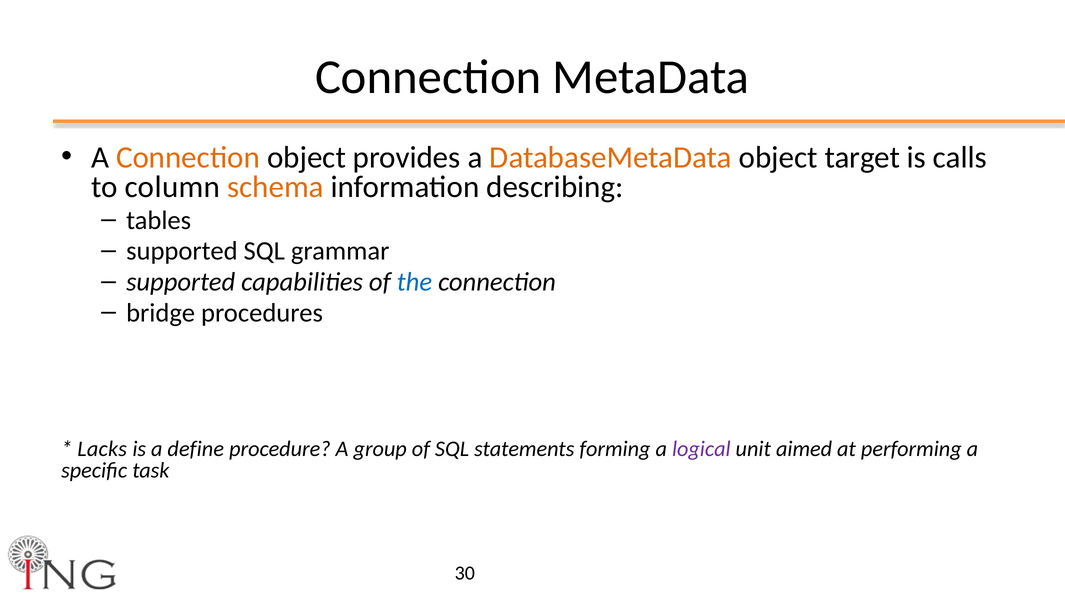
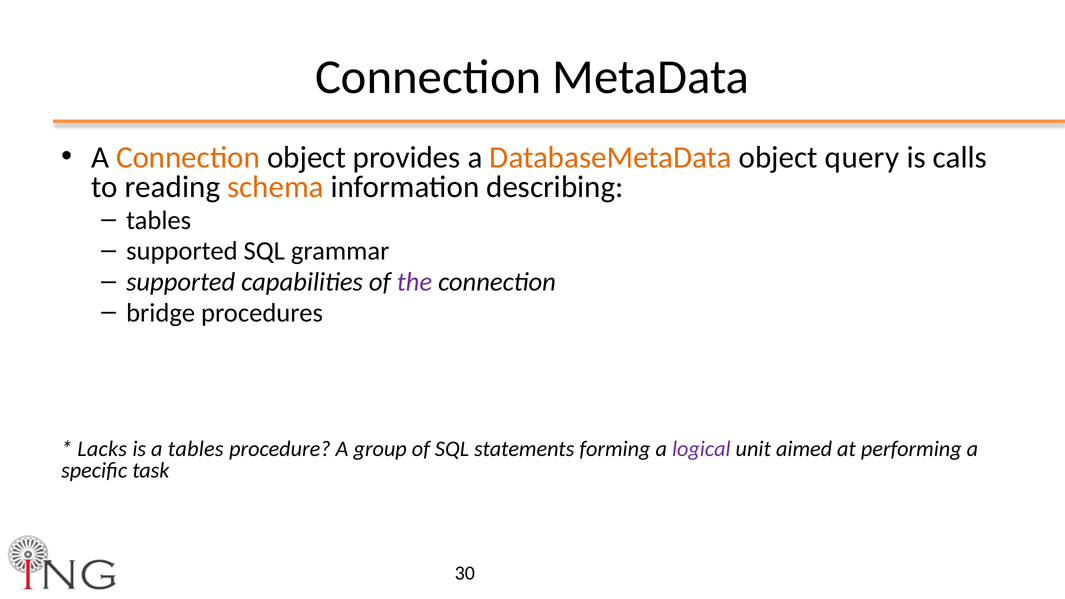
target: target -> query (862, 157)
column: column -> reading (172, 187)
the colour: blue -> purple (414, 282)
a define: define -> tables (196, 449)
